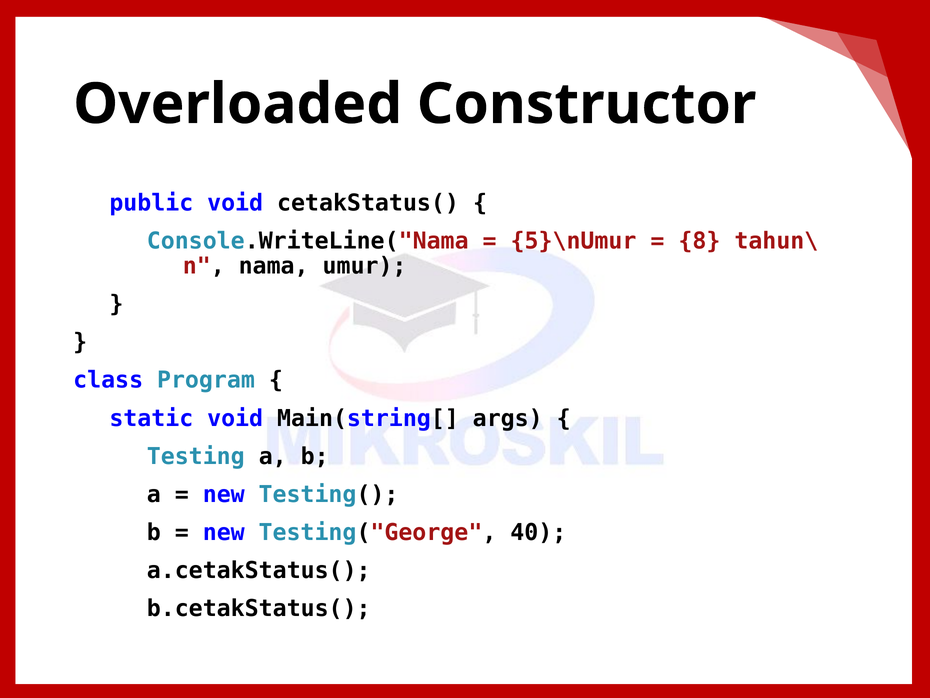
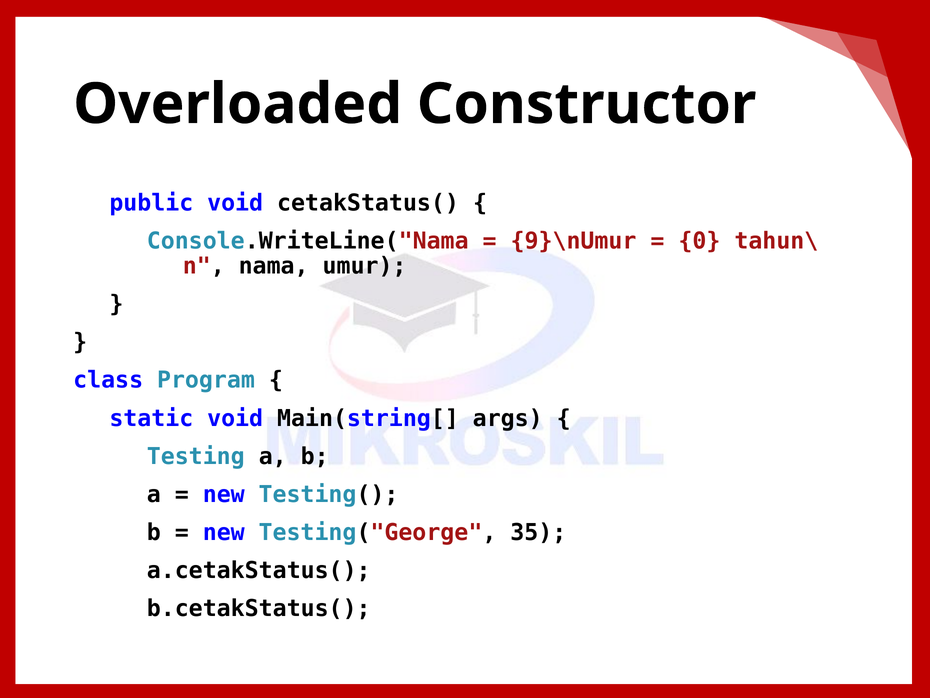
5}\nUmur: 5}\nUmur -> 9}\nUmur (574, 241)
8: 8 -> 0 (699, 241)
40: 40 -> 35 (538, 532)
